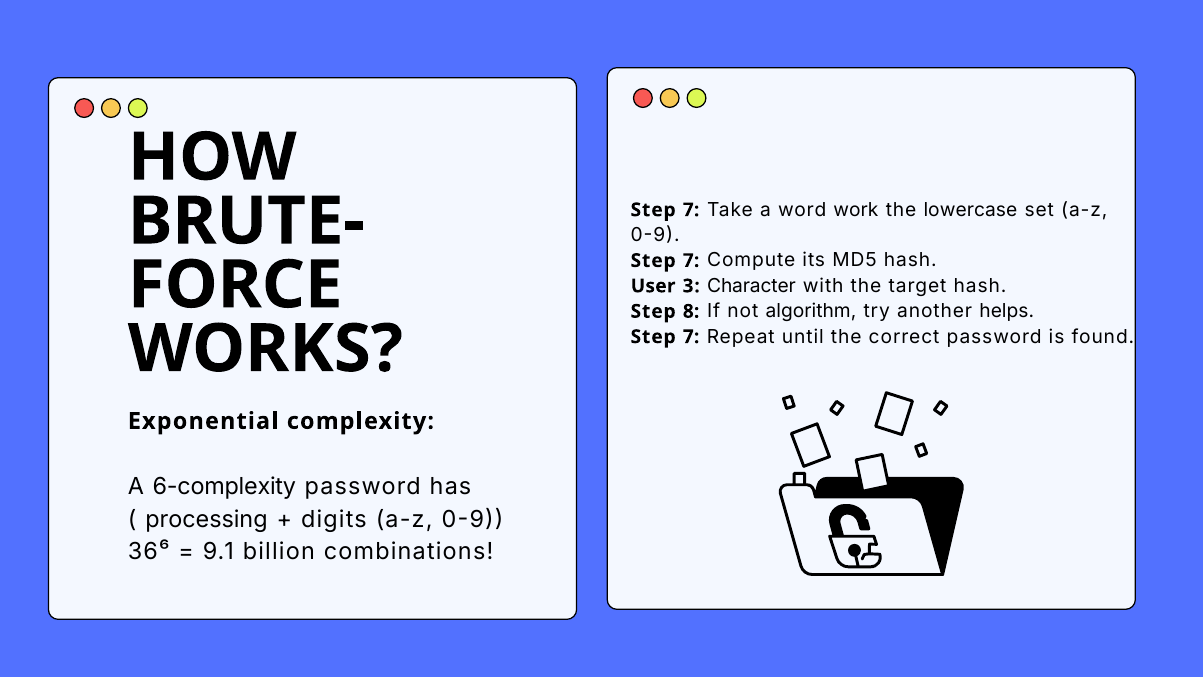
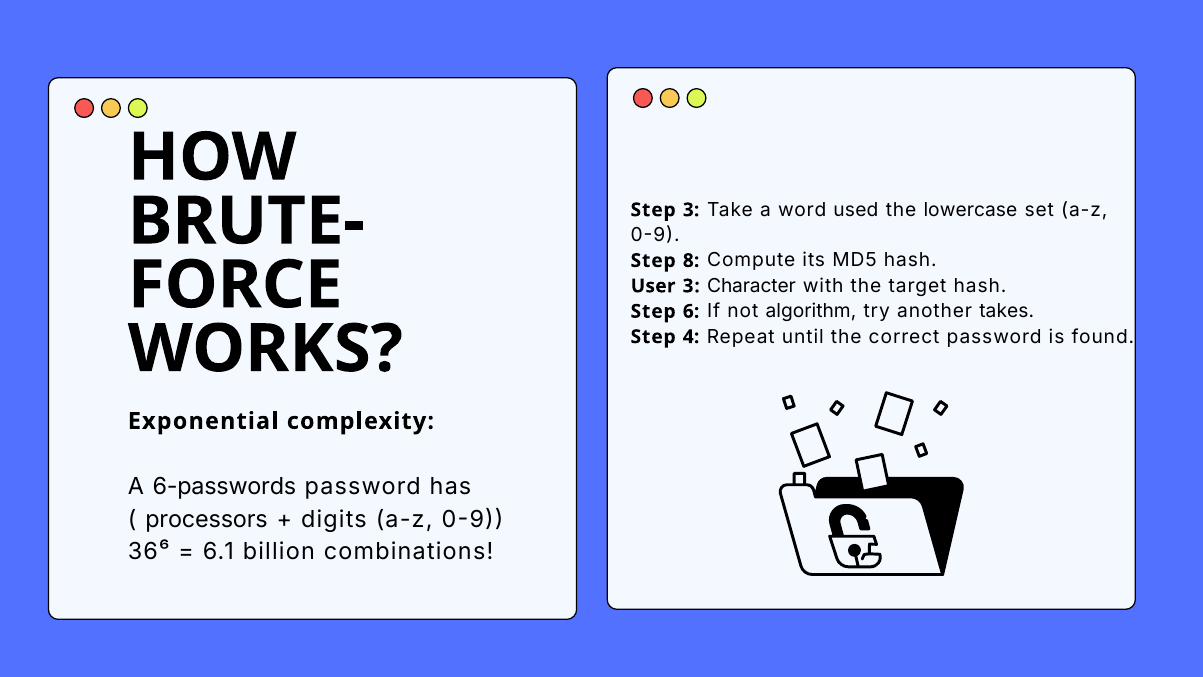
7: 7 -> 3 (691, 210)
work: work -> used (856, 210)
7: 7 -> 8 (691, 261)
8: 8 -> 6 (691, 311)
helps: helps -> takes (1007, 311)
7: 7 -> 4 (691, 337)
6-complexity: 6-complexity -> 6-passwords (224, 486)
processing: processing -> processors (207, 519)
9.1: 9.1 -> 6.1 (218, 552)
